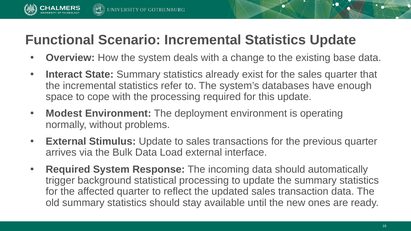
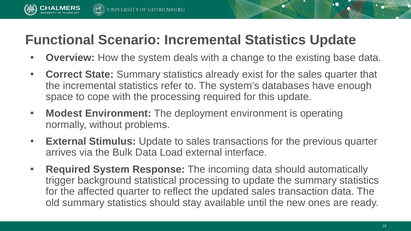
Interact: Interact -> Correct (64, 75)
